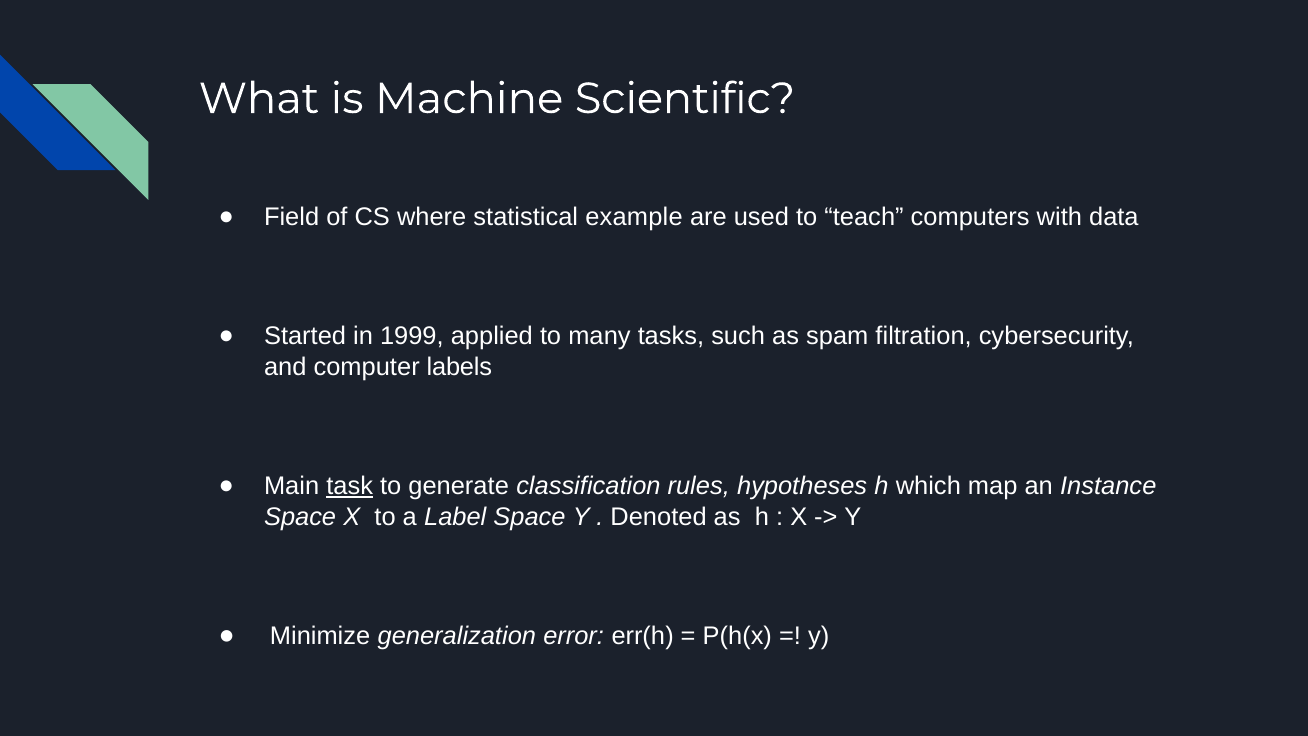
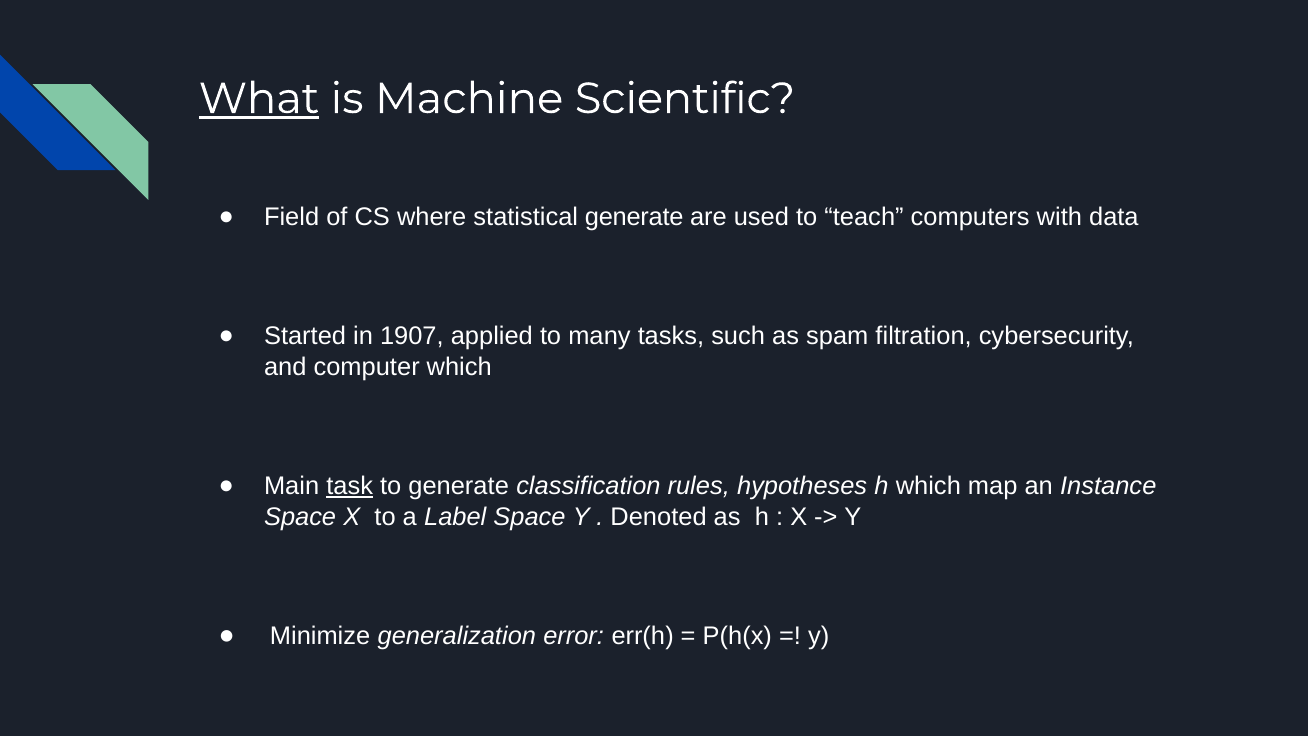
What underline: none -> present (259, 99)
statistical example: example -> generate (634, 217)
1999: 1999 -> 1907 (412, 336)
computer labels: labels -> which (459, 367)
